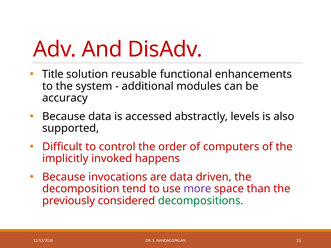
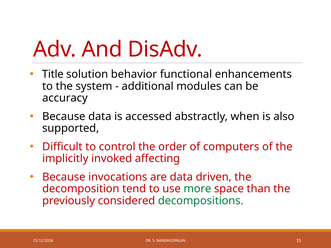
reusable: reusable -> behavior (134, 74)
levels: levels -> when (245, 117)
happens: happens -> affecting (157, 159)
more colour: purple -> green (197, 189)
